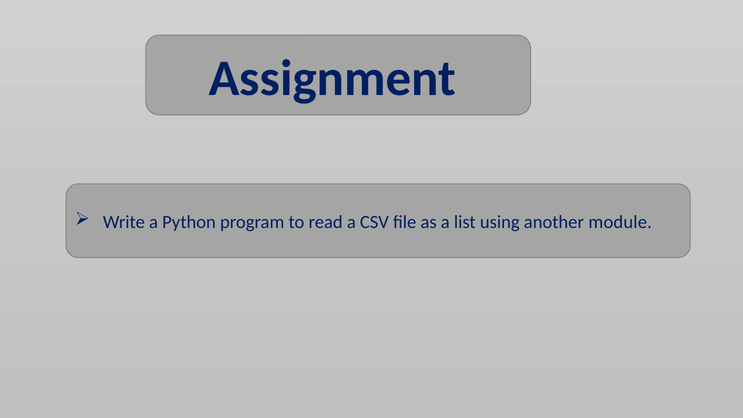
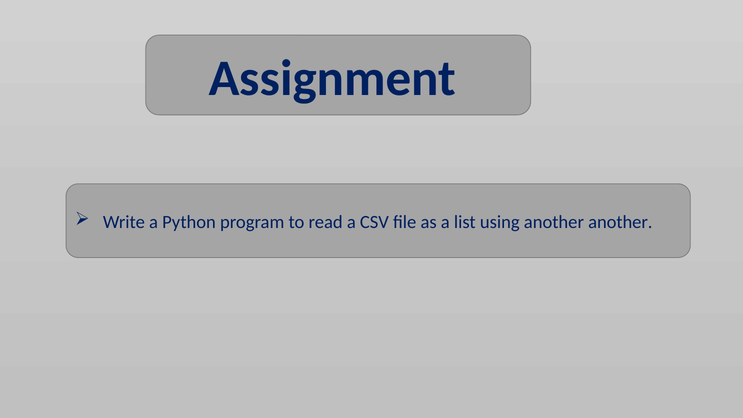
another module: module -> another (620, 222)
